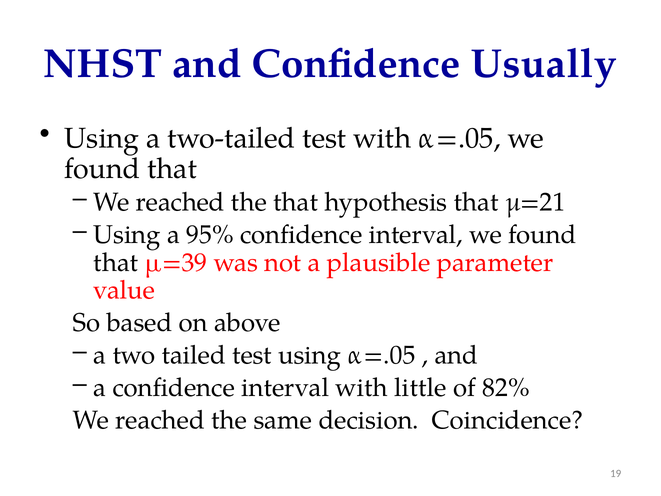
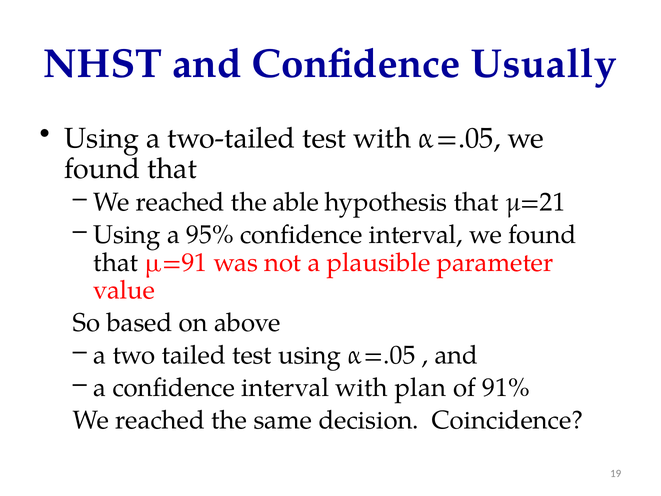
the that: that -> able (296, 202)
µ=39: µ=39 -> µ=91 (176, 263)
little: little -> plan (420, 387)
82%: 82% -> 91% (506, 387)
